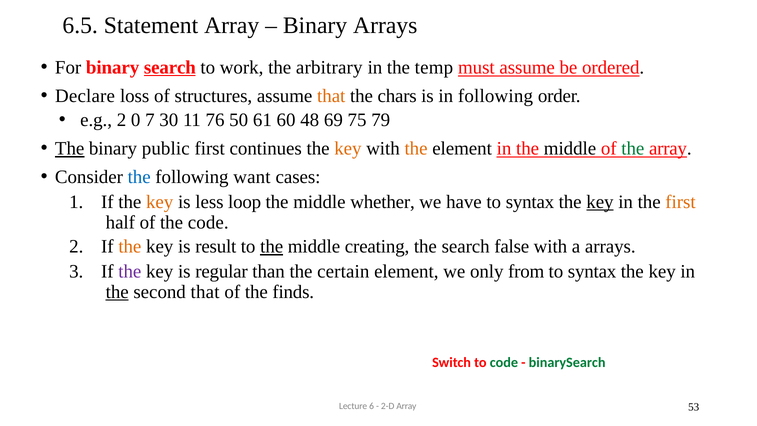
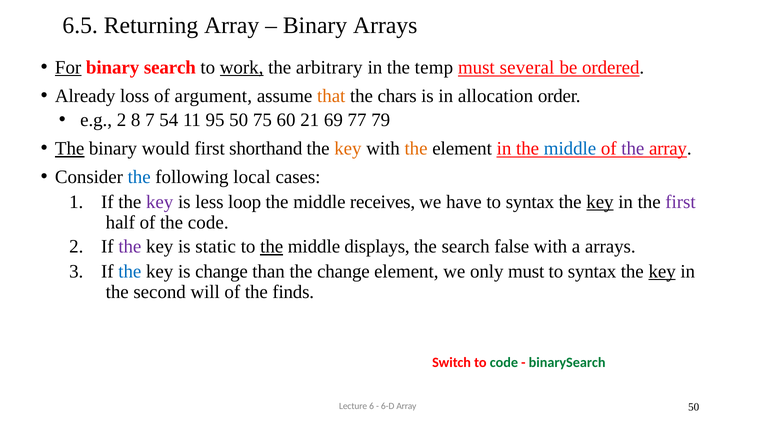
Statement: Statement -> Returning (151, 26)
For underline: none -> present (68, 67)
search underline: present -> none (170, 67)
work underline: none -> present (242, 67)
must assume: assume -> several (527, 67)
Declare: Declare -> Already (85, 96)
structures: structures -> argument (213, 96)
in following: following -> allocation (496, 96)
0: 0 -> 8 (136, 120)
30: 30 -> 54 (169, 120)
76: 76 -> 95 (215, 120)
61: 61 -> 75 (262, 120)
48: 48 -> 21 (310, 120)
75: 75 -> 77 (357, 120)
public: public -> would (166, 149)
continues: continues -> shorthand (266, 149)
middle colour: black -> blue (570, 149)
the colour: green -> purple (633, 149)
want: want -> local (252, 177)
key colour: orange -> purple (160, 202)
whether: whether -> receives (383, 202)
first colour: orange -> purple (681, 202)
the colour: orange -> purple (130, 246)
result: result -> static (216, 246)
creating: creating -> displays (377, 246)
the colour: purple -> blue (130, 271)
is regular: regular -> change (222, 271)
the certain: certain -> change (343, 271)
only from: from -> must (526, 271)
key underline: none -> present (662, 271)
the underline: present -> none (117, 292)
second that: that -> will (205, 292)
2-D: 2-D -> 6-D (388, 406)
Array 53: 53 -> 50 (694, 407)
